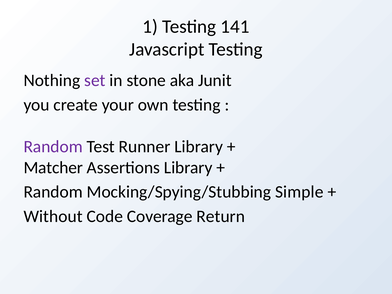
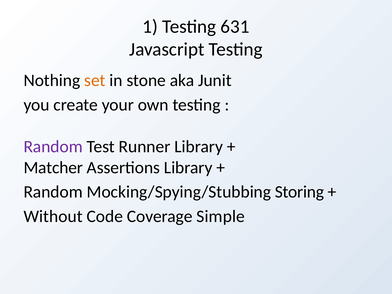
141: 141 -> 631 (235, 26)
set colour: purple -> orange (95, 80)
Simple: Simple -> Storing (299, 192)
Return: Return -> Simple (221, 216)
